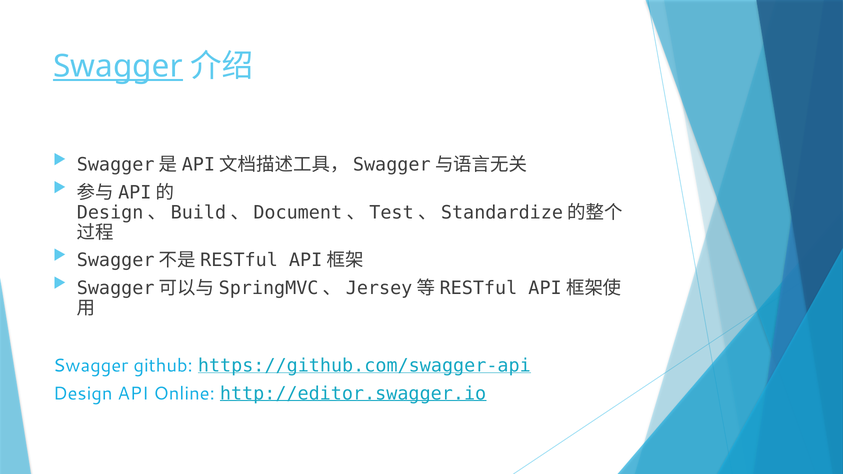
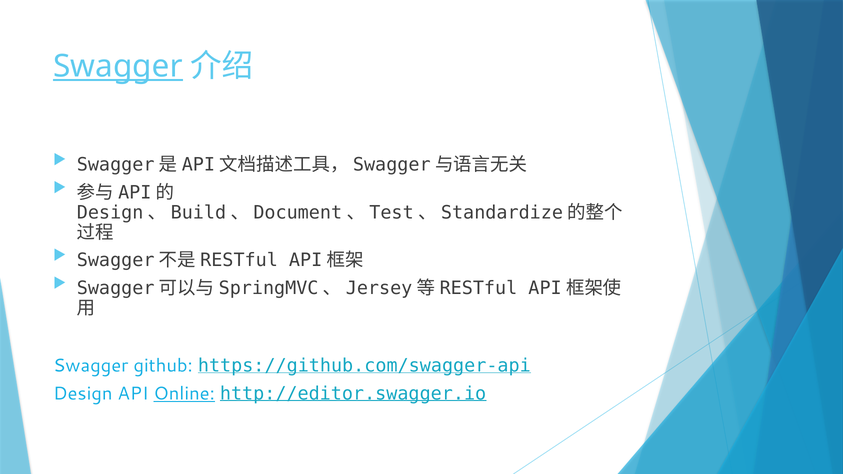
Online underline: none -> present (184, 394)
